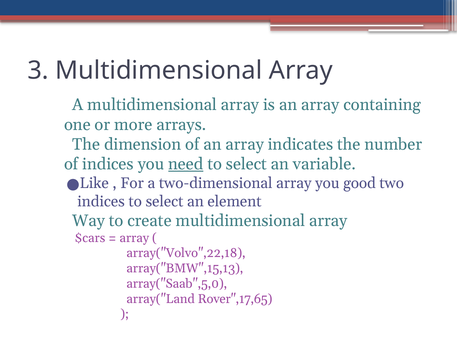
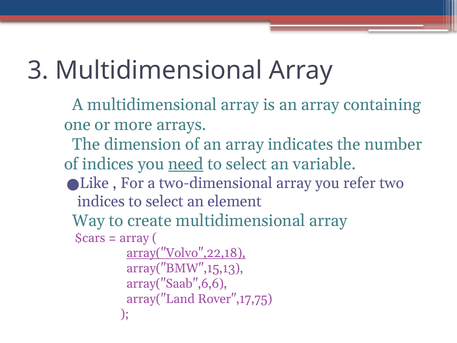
good: good -> refer (359, 183)
array("Volvo",22,18 underline: none -> present (186, 253)
array("Saab",5,0: array("Saab",5,0 -> array("Saab",6,6 (177, 283)
Rover",17,65: Rover",17,65 -> Rover",17,75 (235, 299)
